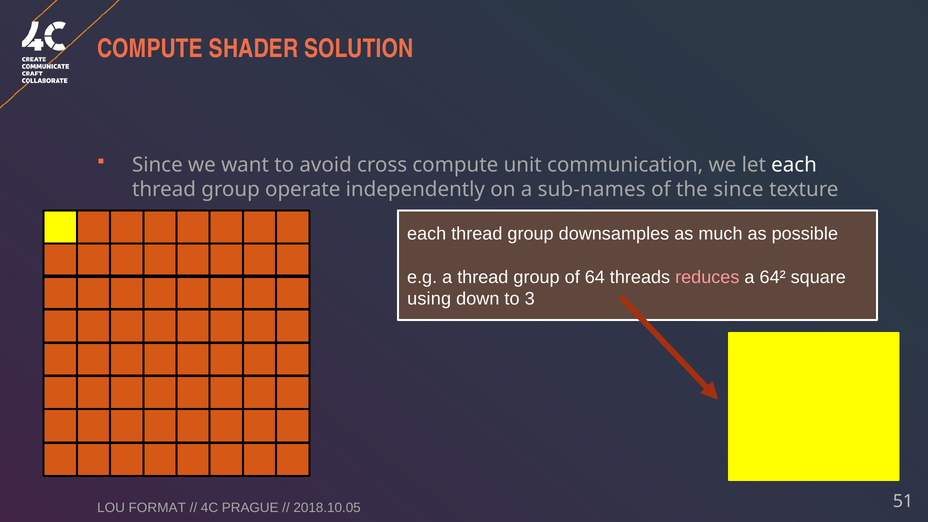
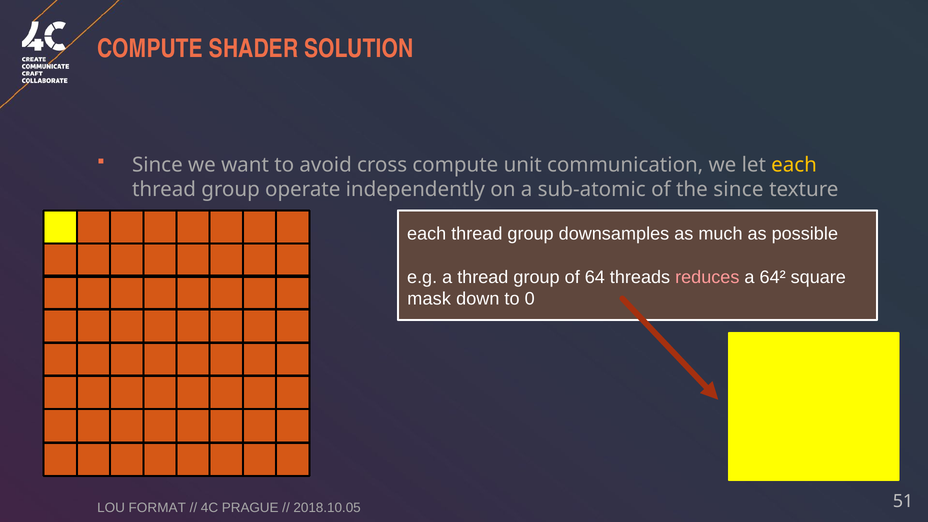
each colour: white -> yellow (794, 165)
sub-names: sub-names -> sub-atomic (592, 189)
using: using -> mask (429, 299)
3: 3 -> 0 (530, 299)
